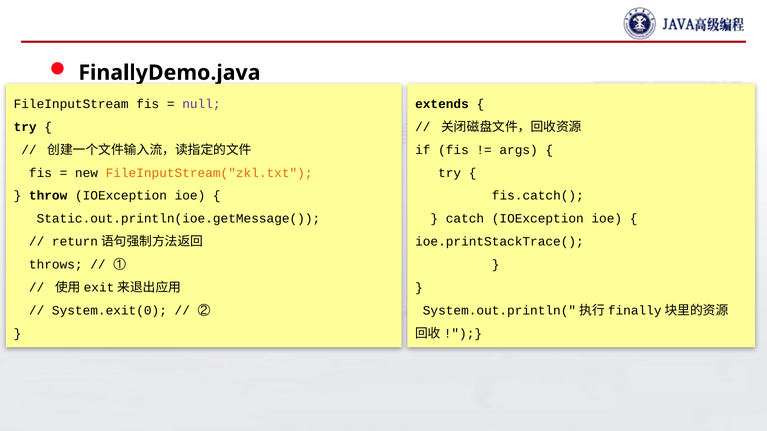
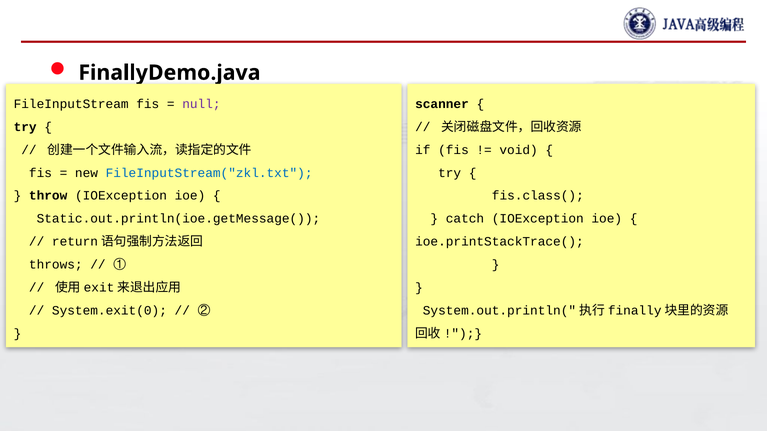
extends: extends -> scanner (442, 104)
args: args -> void (519, 150)
FileInputStream("zkl.txt colour: orange -> blue (209, 173)
fis.catch(: fis.catch( -> fis.class( (538, 196)
